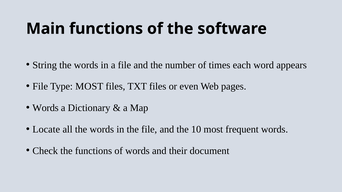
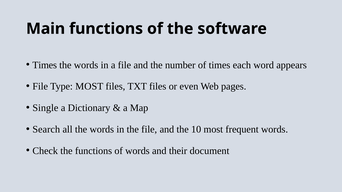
String: String -> Times (45, 65)
Words: Words -> Single (45, 108)
Locate: Locate -> Search (46, 130)
